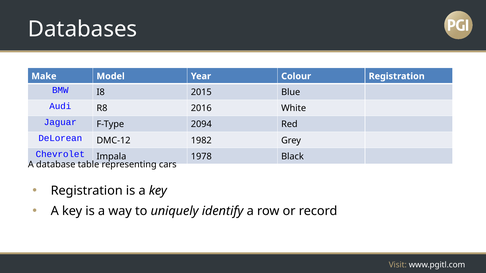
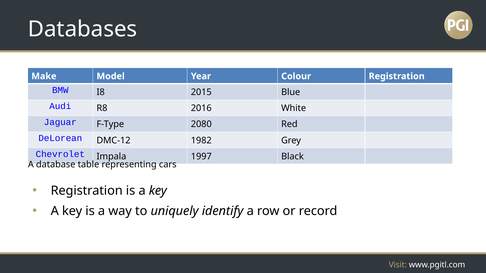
2094: 2094 -> 2080 (201, 124)
1978: 1978 -> 1997 (201, 157)
